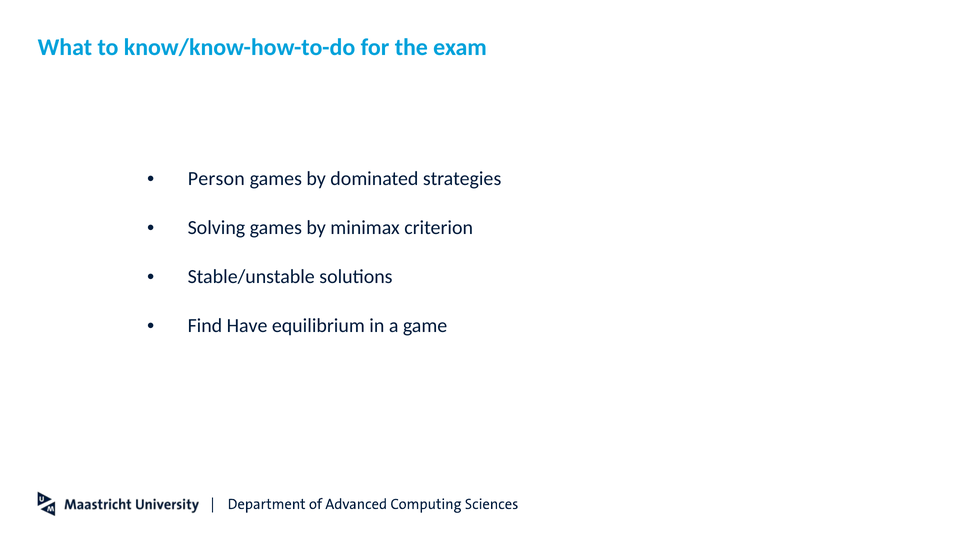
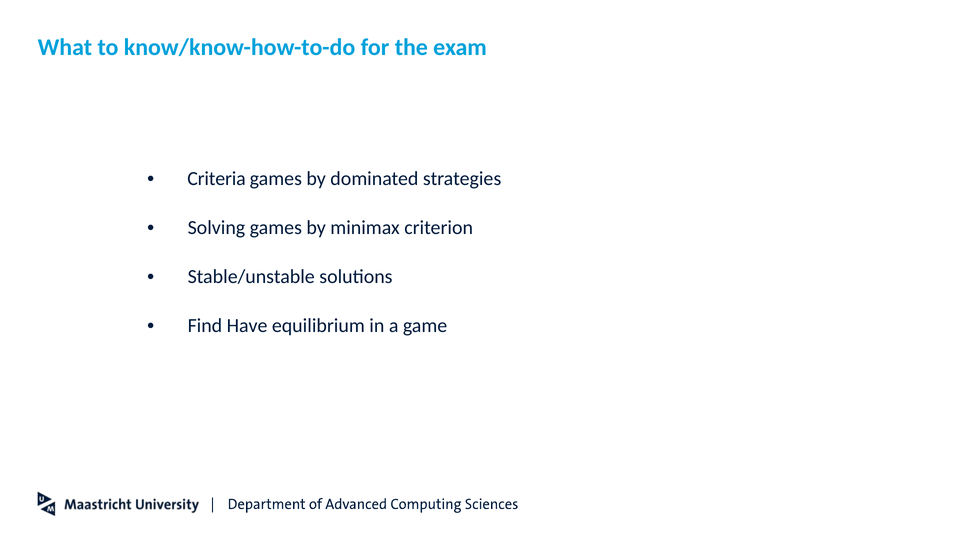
Person: Person -> Criteria (217, 179)
